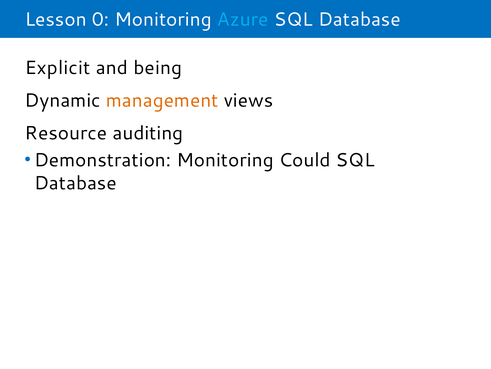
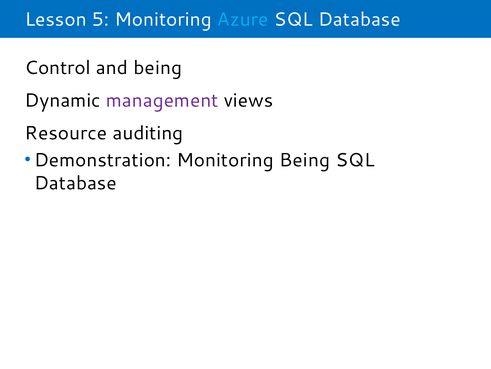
0: 0 -> 5 (100, 19)
Explicit: Explicit -> Control (58, 68)
management colour: orange -> purple (162, 100)
Monitoring Could: Could -> Being (305, 160)
